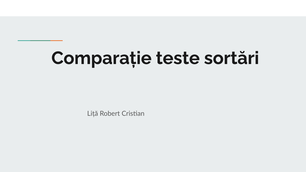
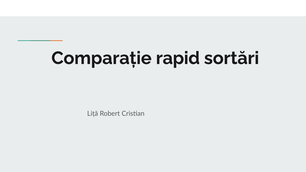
teste: teste -> rapid (178, 58)
